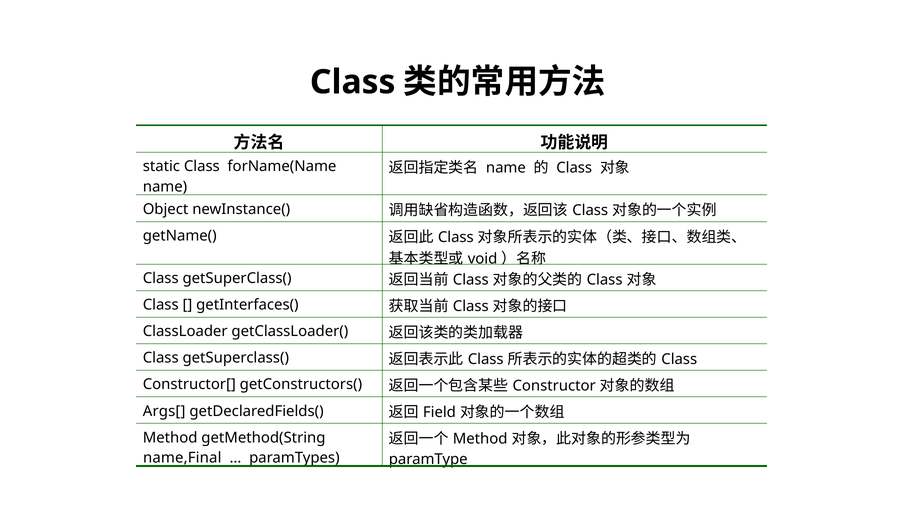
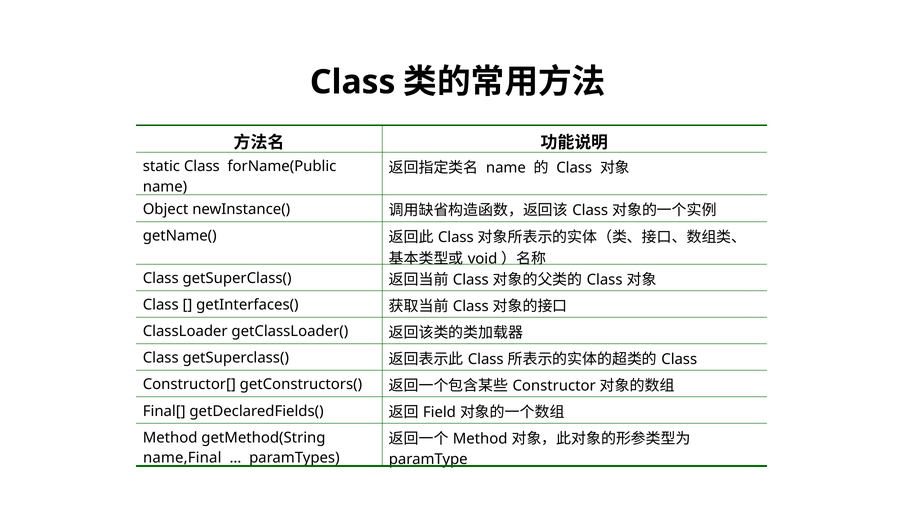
forName(Name: forName(Name -> forName(Public (282, 167)
Args[: Args[ -> Final[ (164, 411)
